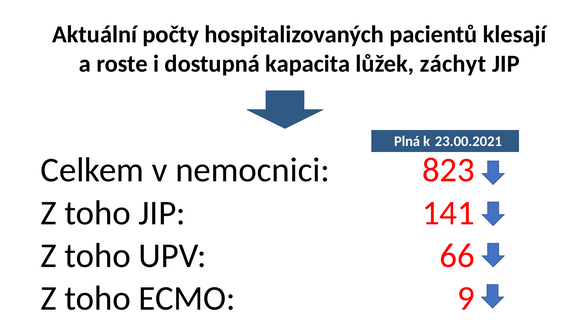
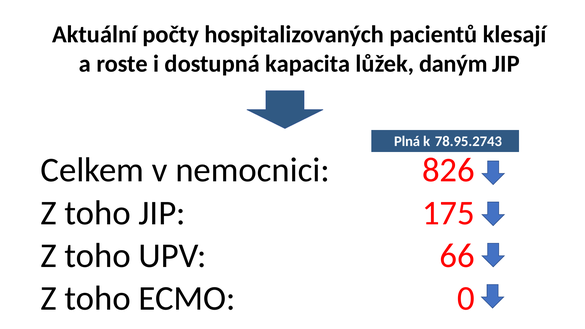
záchyt: záchyt -> daným (453, 64)
23.00.2021: 23.00.2021 -> 78.95.2743 (468, 141)
823: 823 -> 826 (448, 170)
141: 141 -> 175 (448, 213)
9: 9 -> 0 (466, 299)
